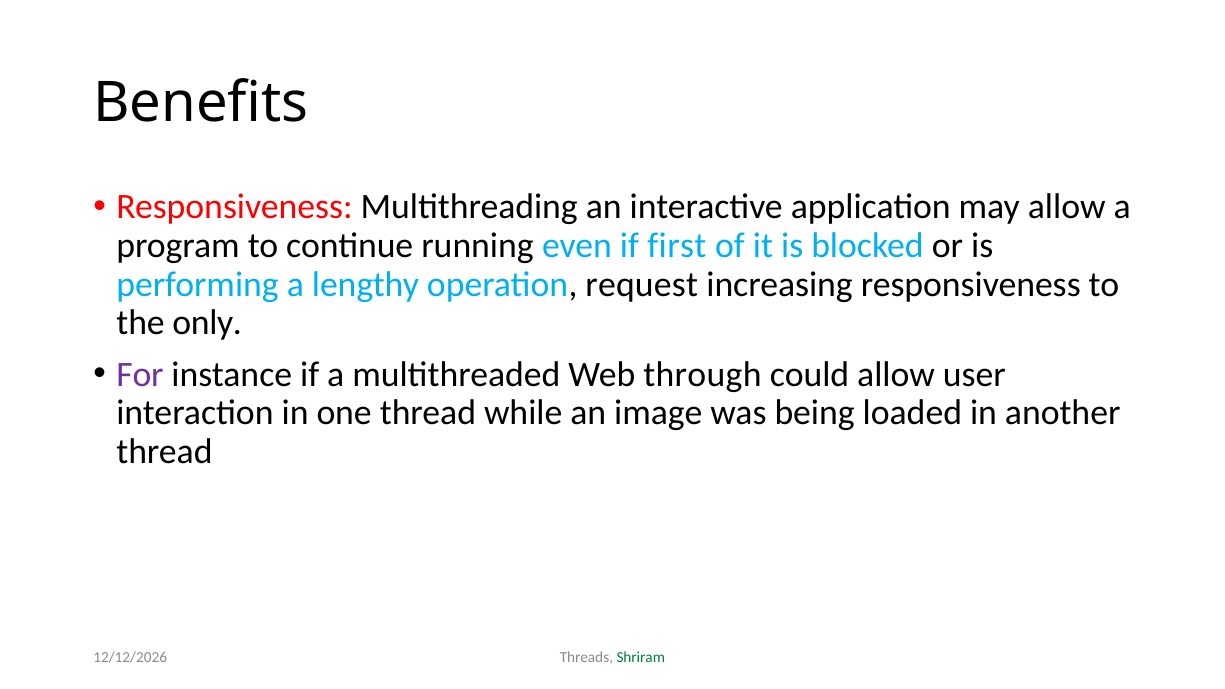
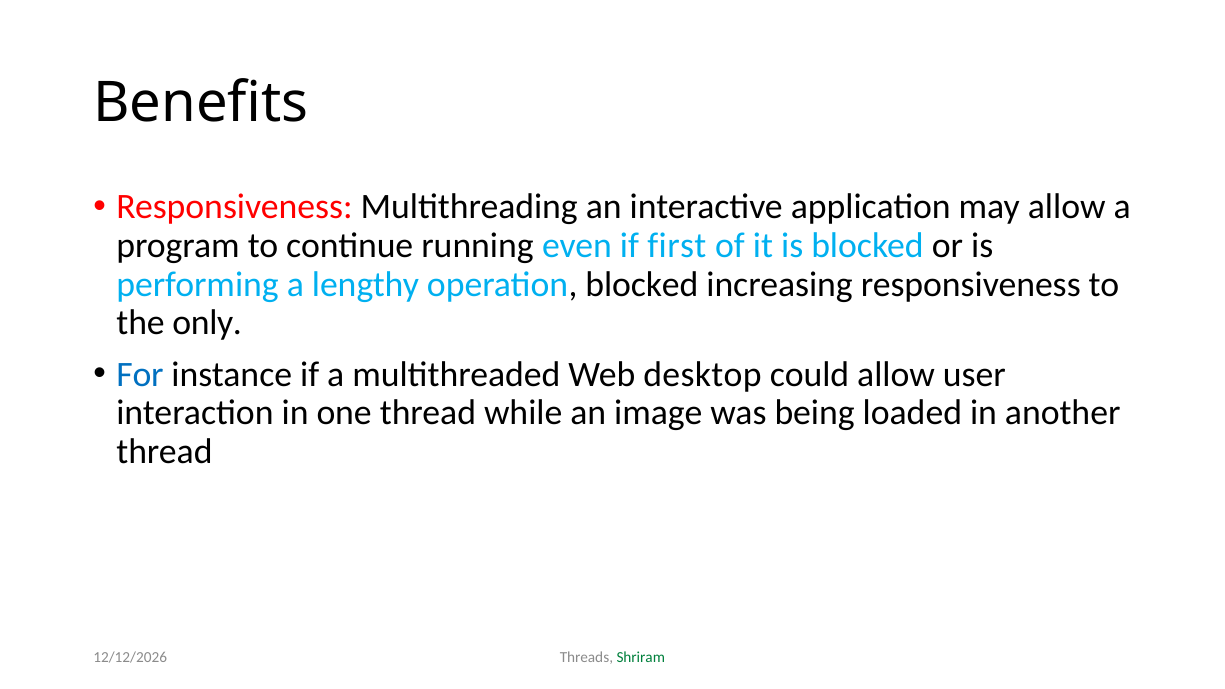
operation request: request -> blocked (642, 284)
For colour: purple -> blue (140, 374)
through: through -> desktop (702, 374)
